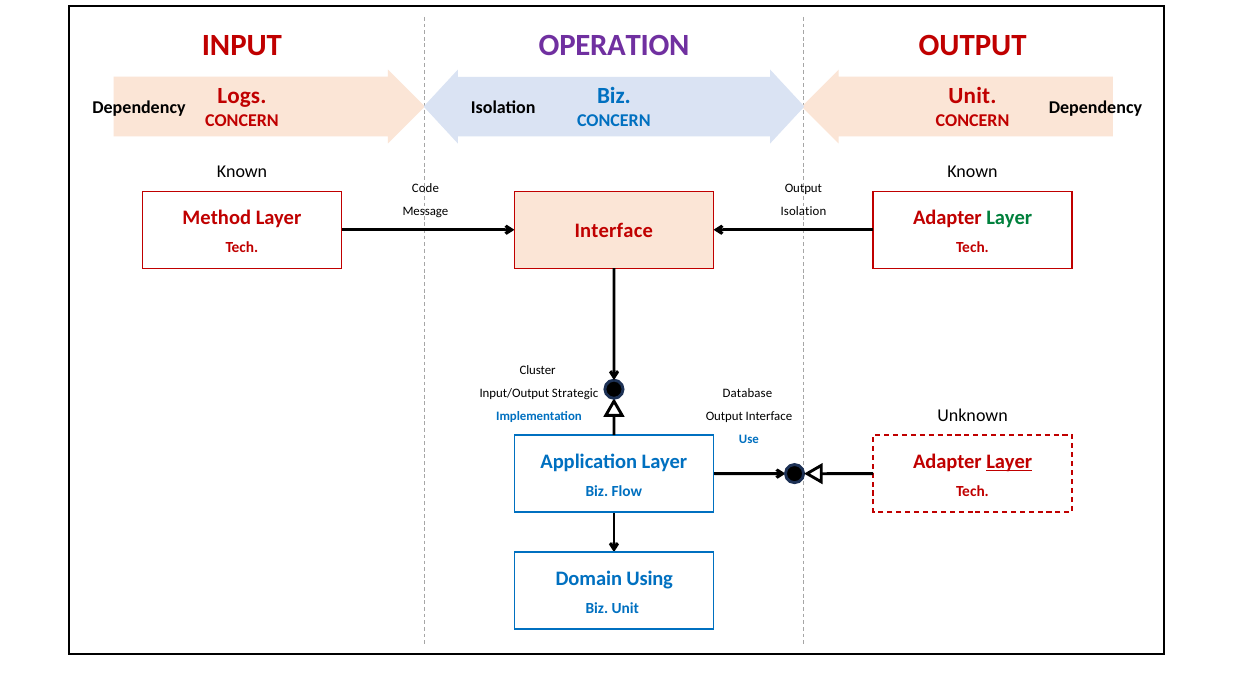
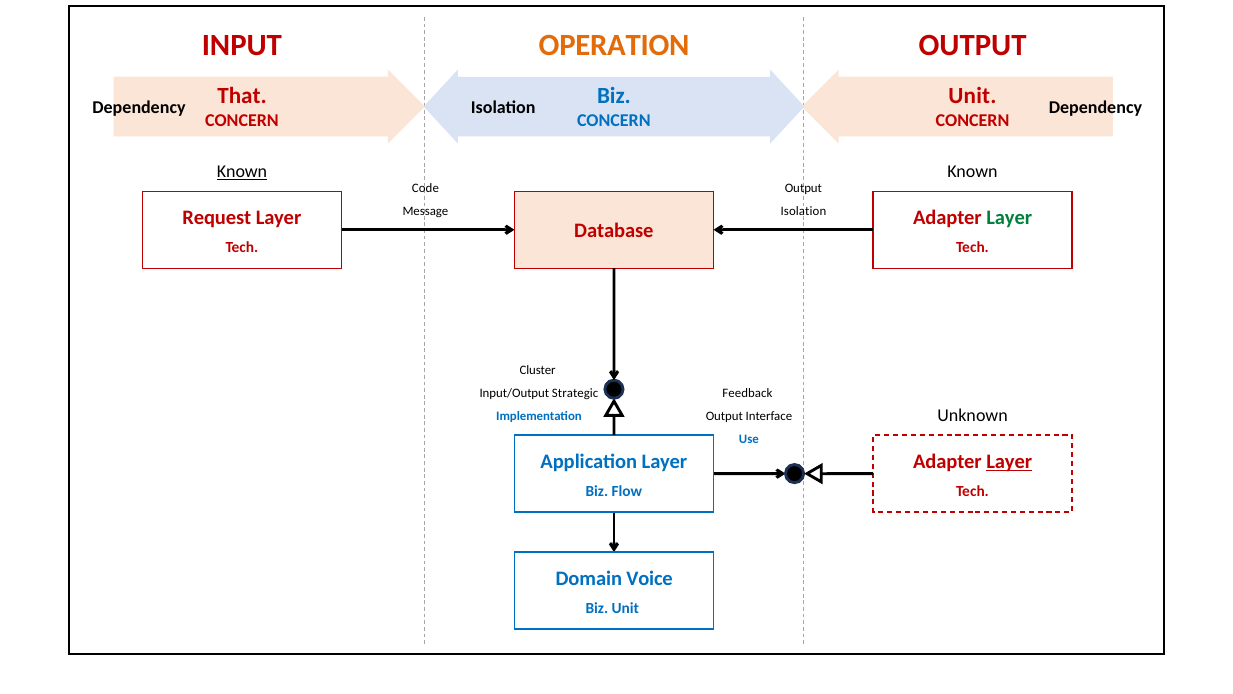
OPERATION colour: purple -> orange (614, 46)
Logs: Logs -> That (242, 96)
Known underline: none -> present (242, 172)
Method: Method -> Request (217, 217)
Interface: Interface -> Database (614, 231)
Database: Database -> Feedback (747, 393)
Using: Using -> Voice (650, 578)
